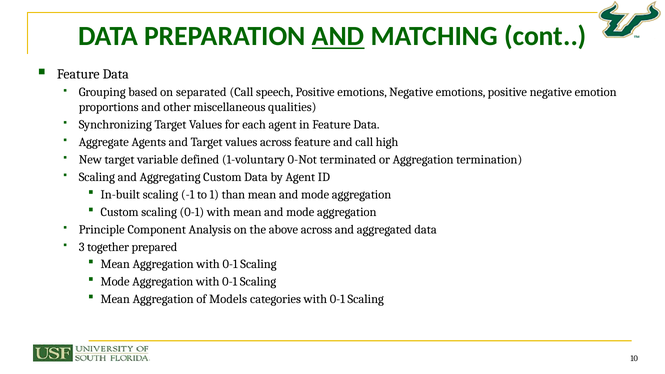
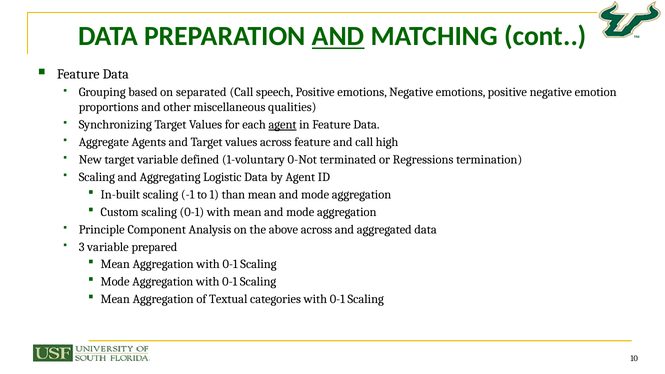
agent underline: none -> present (283, 125)
or Aggregation: Aggregation -> Regressions (423, 160)
Aggregating Custom: Custom -> Logistic (222, 177)
3 together: together -> variable (108, 247)
Models: Models -> Textual (228, 299)
